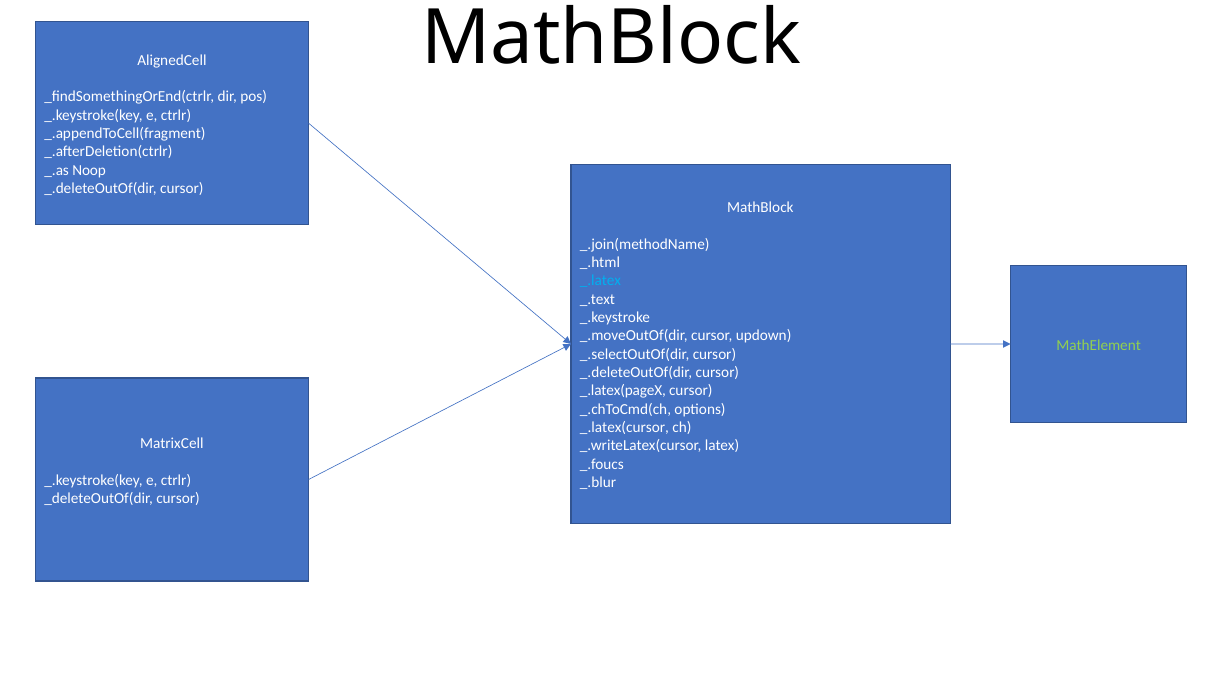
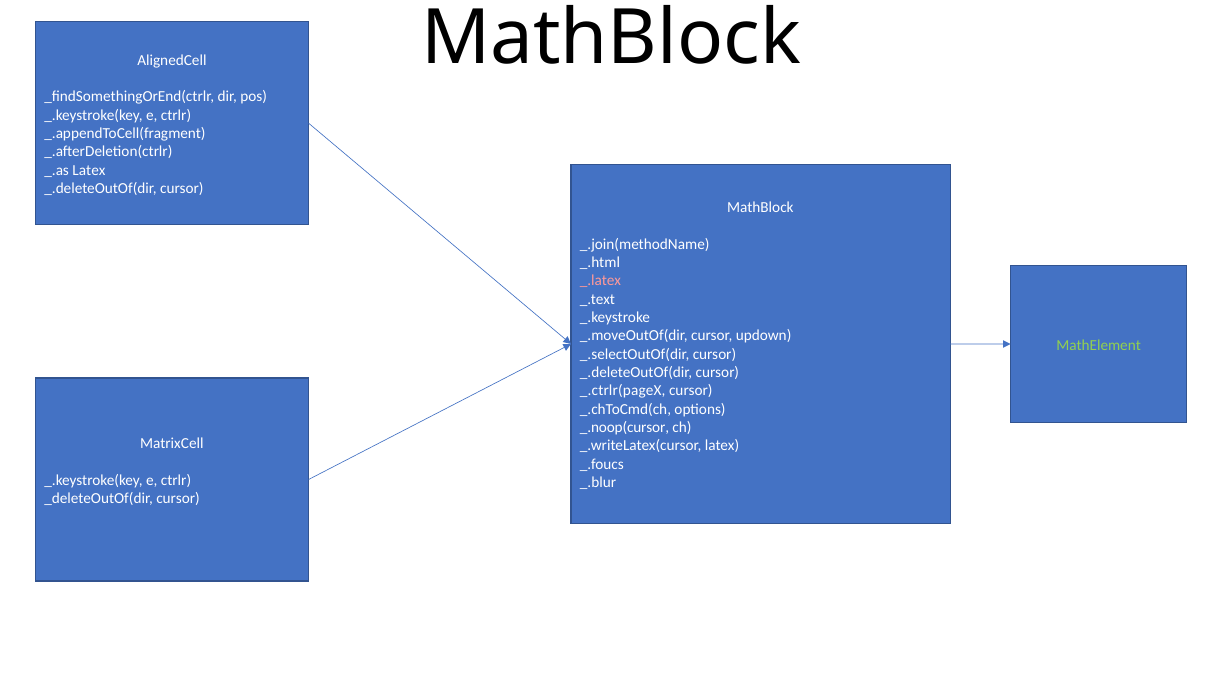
_.as Noop: Noop -> Latex (89, 170)
_.latex colour: light blue -> pink (600, 281)
_.latex(pageX: _.latex(pageX -> _.ctrlr(pageX (623, 391)
_.latex(cursor: _.latex(cursor -> _.noop(cursor (625, 427)
